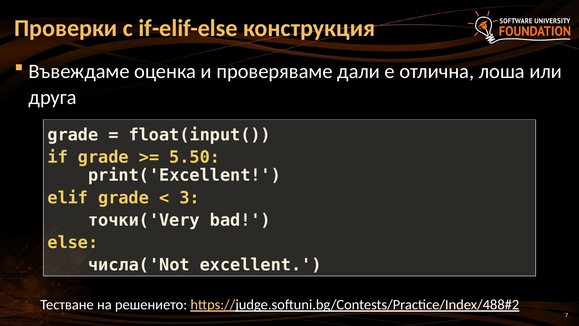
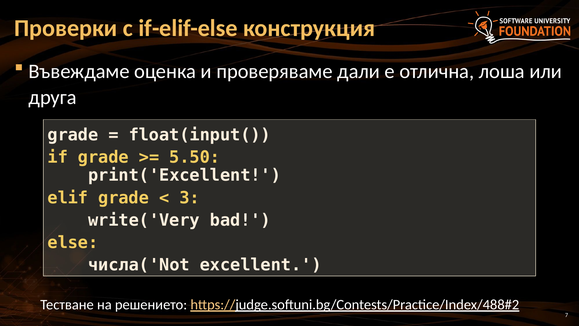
точки('Very: точки('Very -> write('Very (144, 220)
